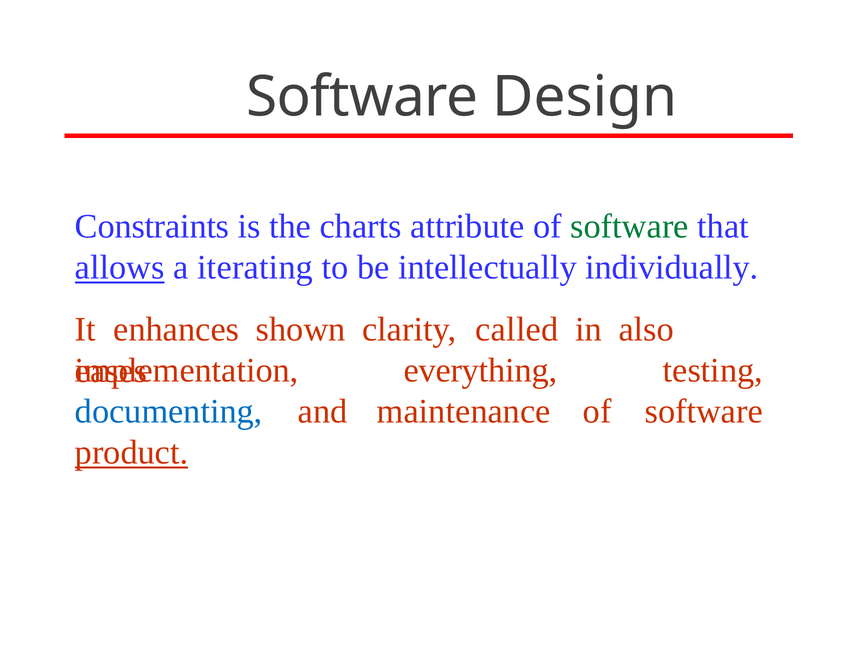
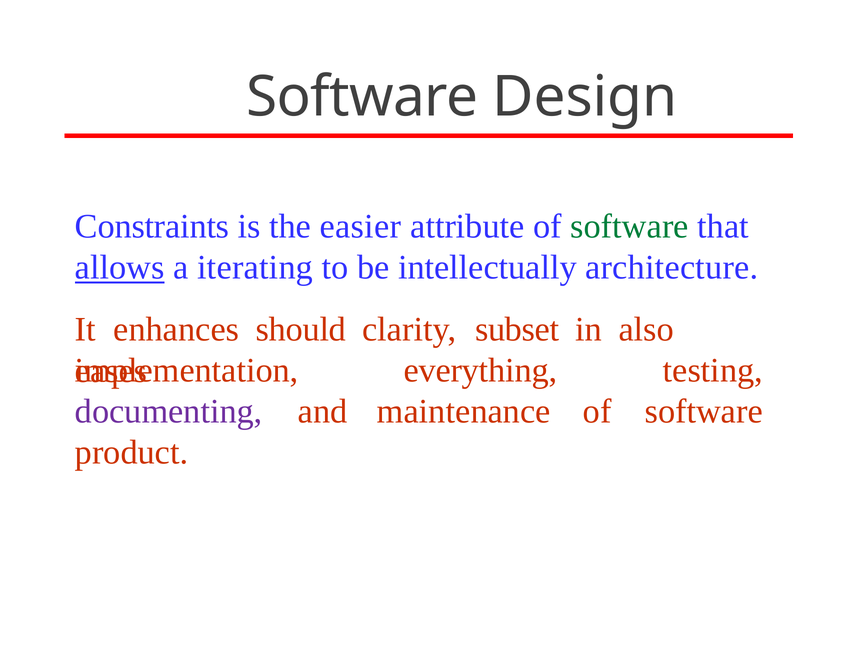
charts: charts -> easier (360, 227)
individually: individually -> architecture (672, 268)
shown: shown -> should (301, 330)
called: called -> subset (517, 330)
documenting colour: blue -> purple (169, 412)
product underline: present -> none (132, 453)
